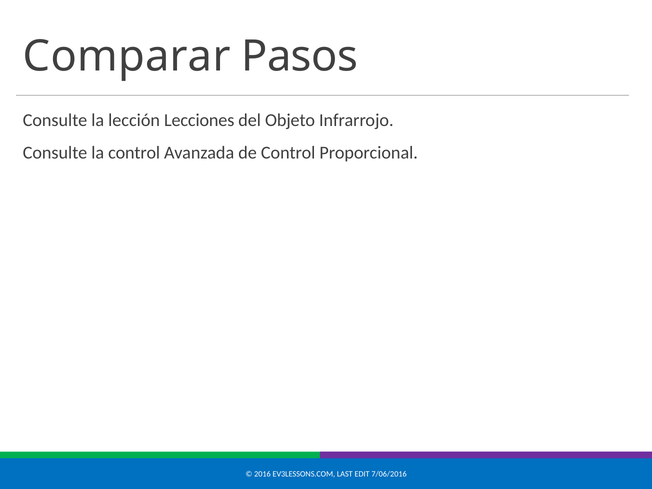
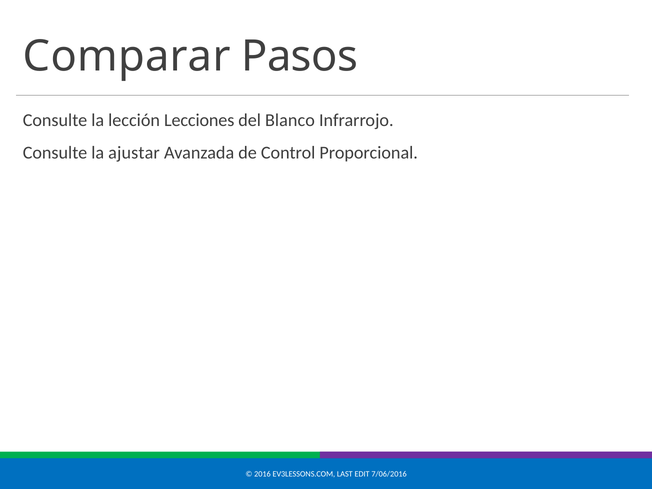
Objeto: Objeto -> Blanco (290, 120)
la control: control -> ajustar (134, 153)
